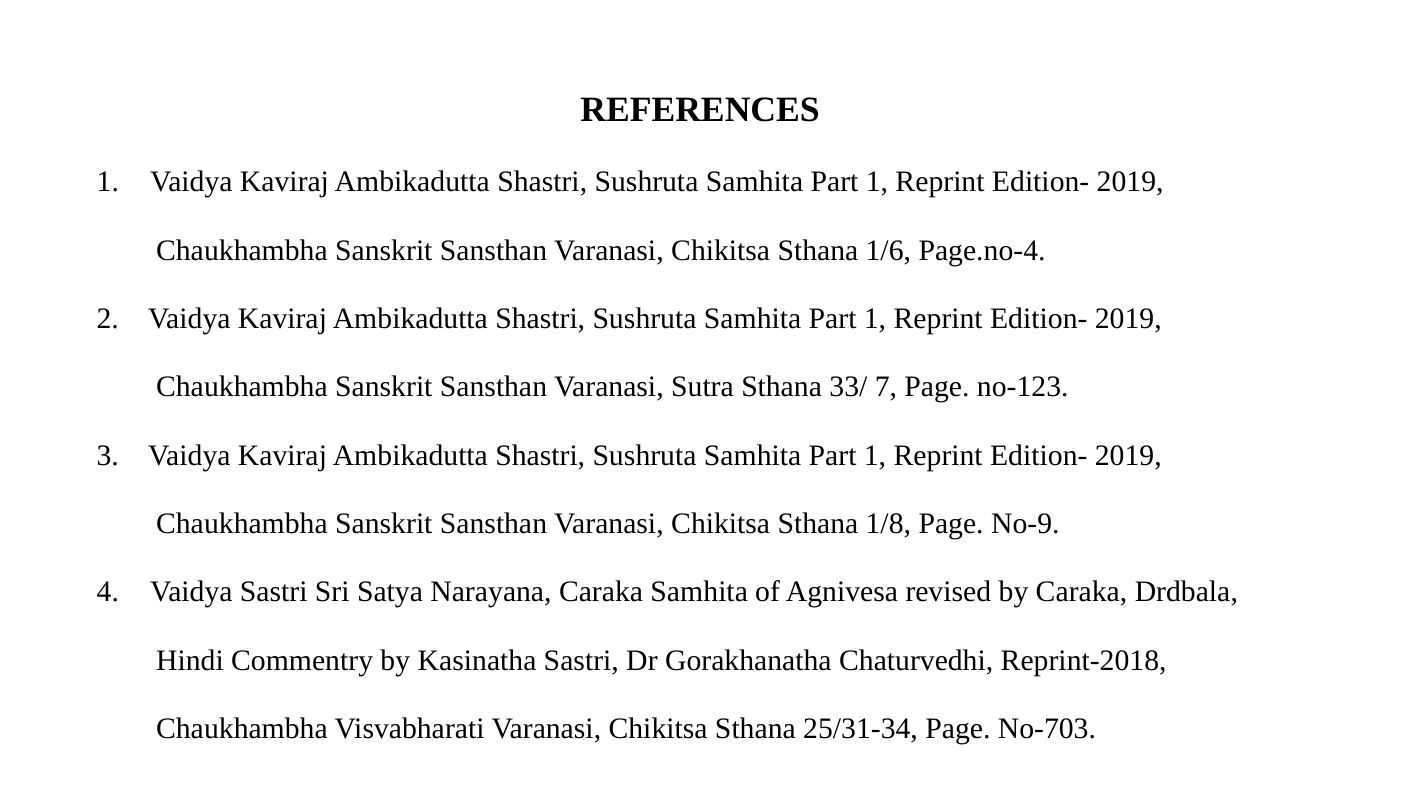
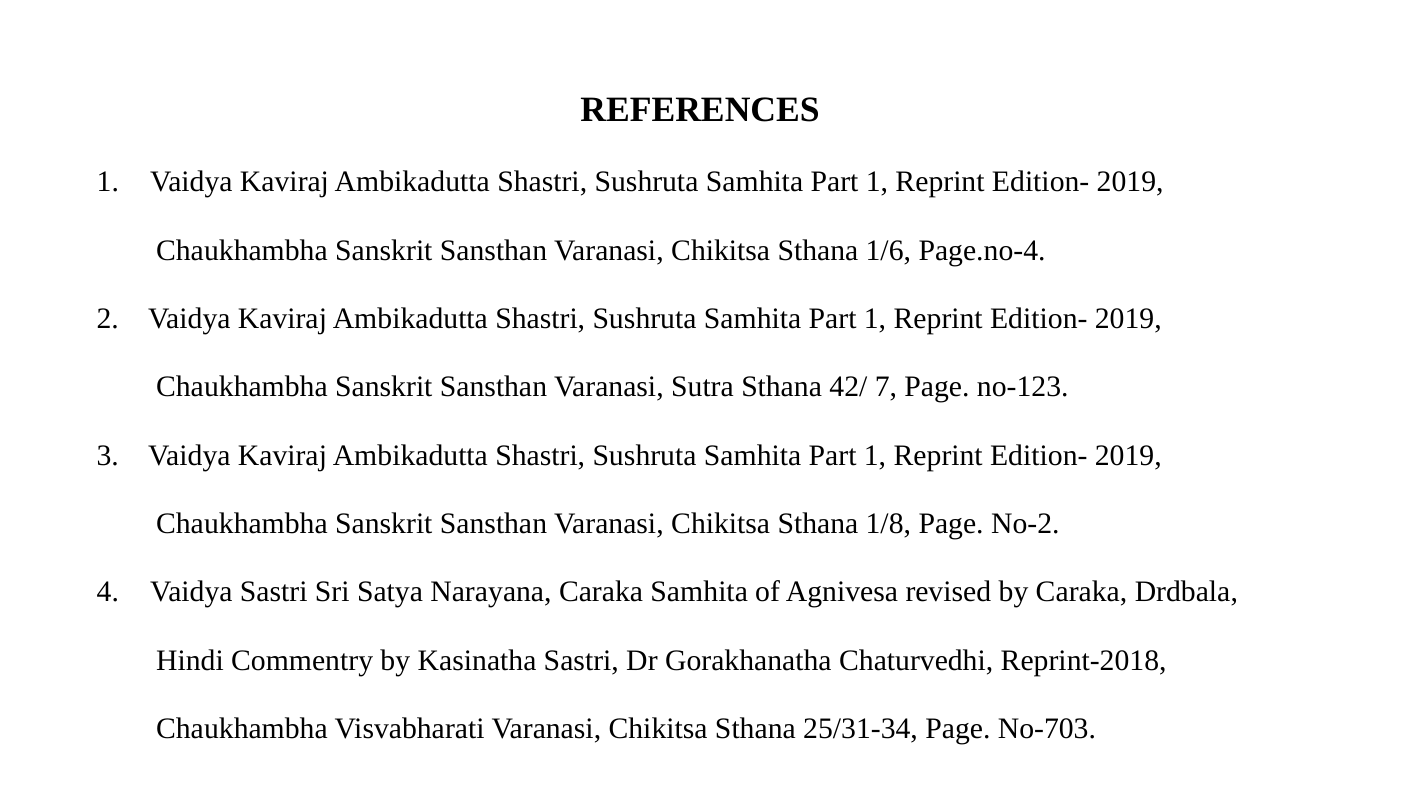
33/: 33/ -> 42/ (848, 387)
No-9: No-9 -> No-2 (1025, 524)
